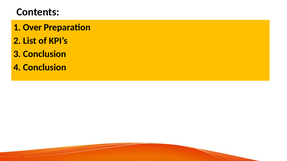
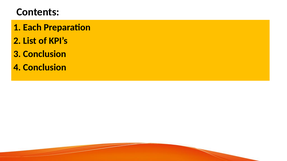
Over: Over -> Each (32, 27)
